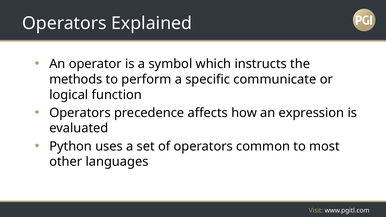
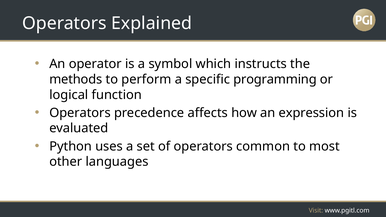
communicate: communicate -> programming (275, 79)
